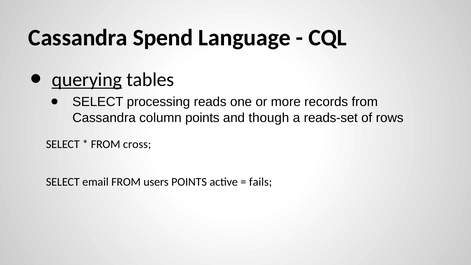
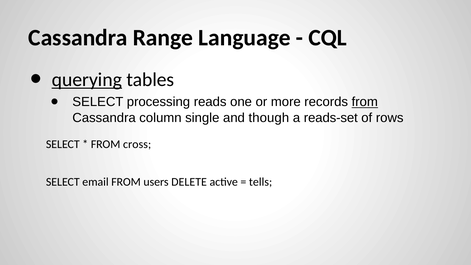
Spend: Spend -> Range (163, 38)
from underline: none -> present (365, 102)
column points: points -> single (202, 118)
users POINTS: POINTS -> DELETE (189, 182)
fails: fails -> tells (261, 182)
